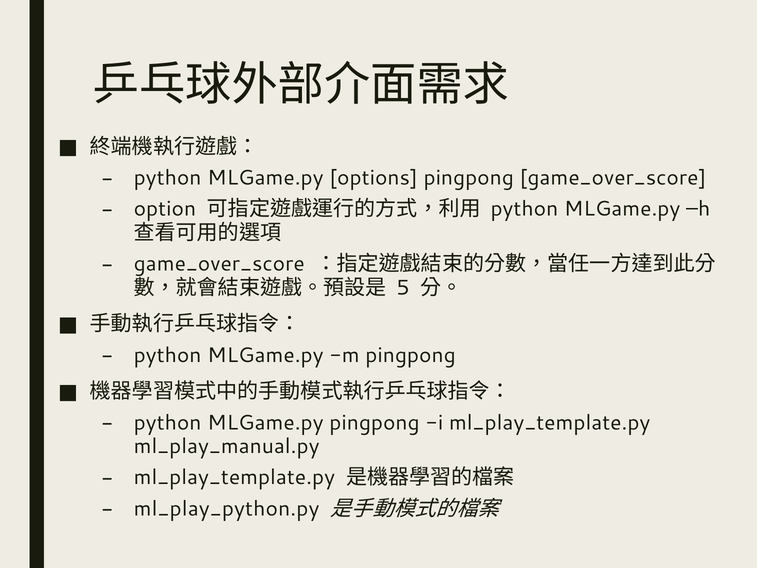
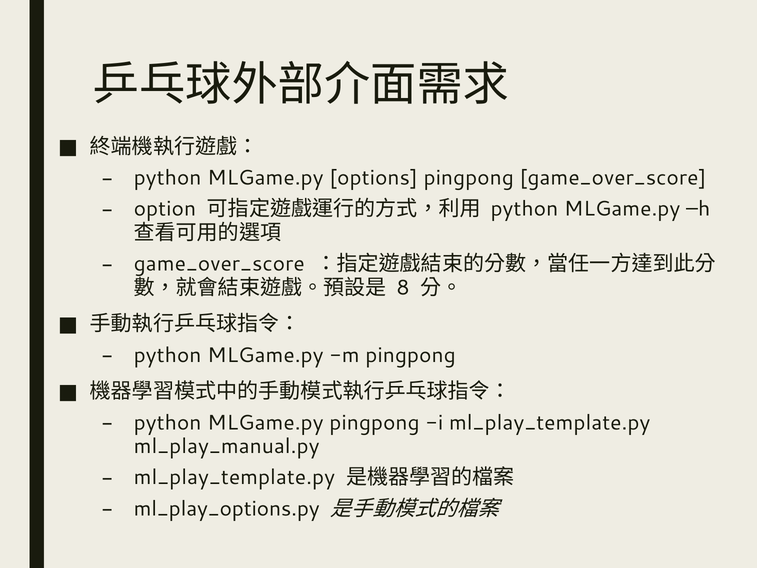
5: 5 -> 8 (403, 287)
ml_play_python.py: ml_play_python.py -> ml_play_options.py (227, 508)
